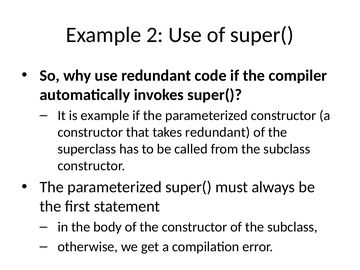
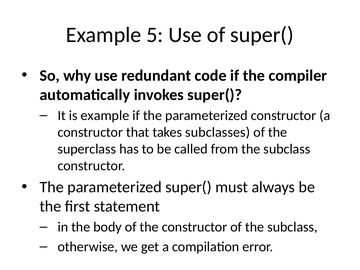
2: 2 -> 5 (155, 35)
takes redundant: redundant -> subclasses (218, 132)
